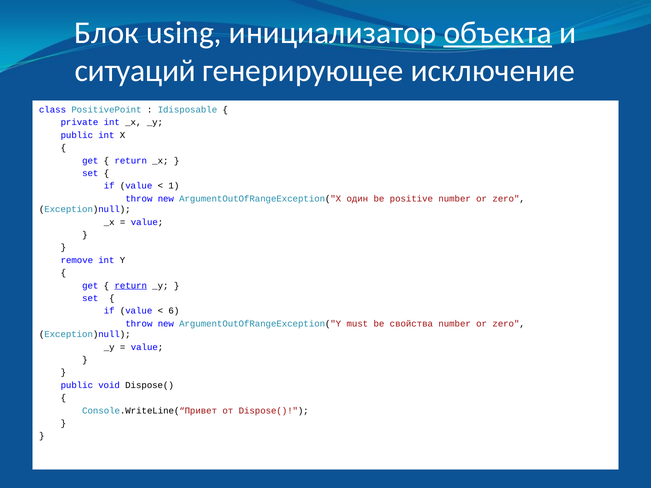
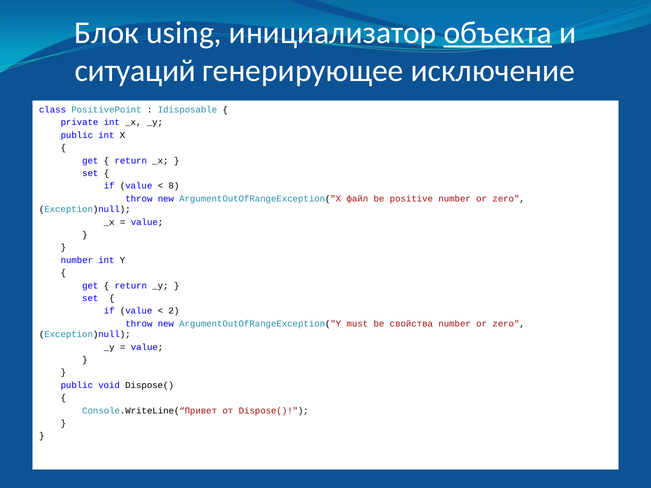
1: 1 -> 8 (174, 186)
один: один -> файл (357, 199)
remove: remove -> number (77, 260)
return underline: present -> none (131, 286)
6: 6 -> 2 (174, 311)
